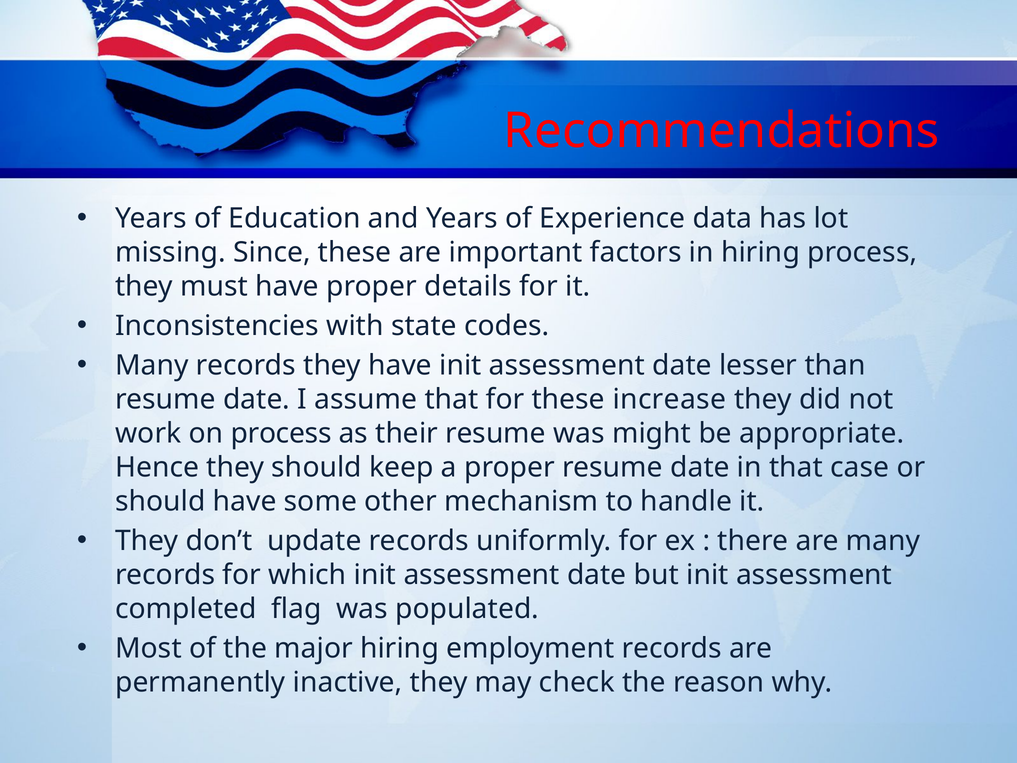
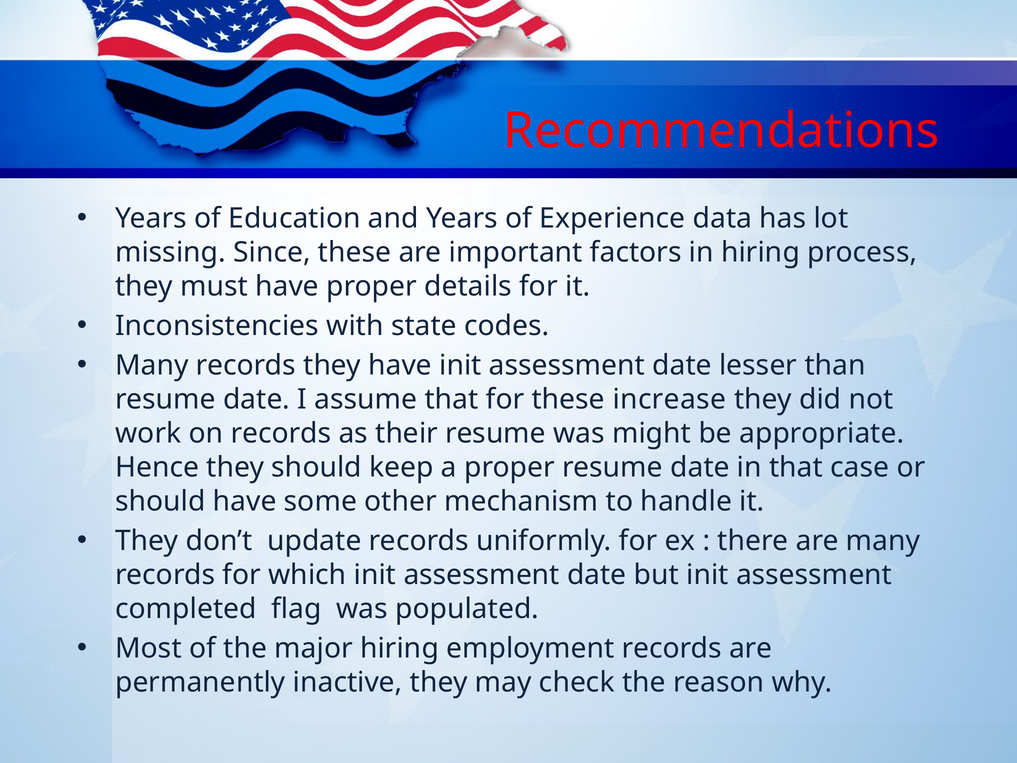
on process: process -> records (281, 433)
